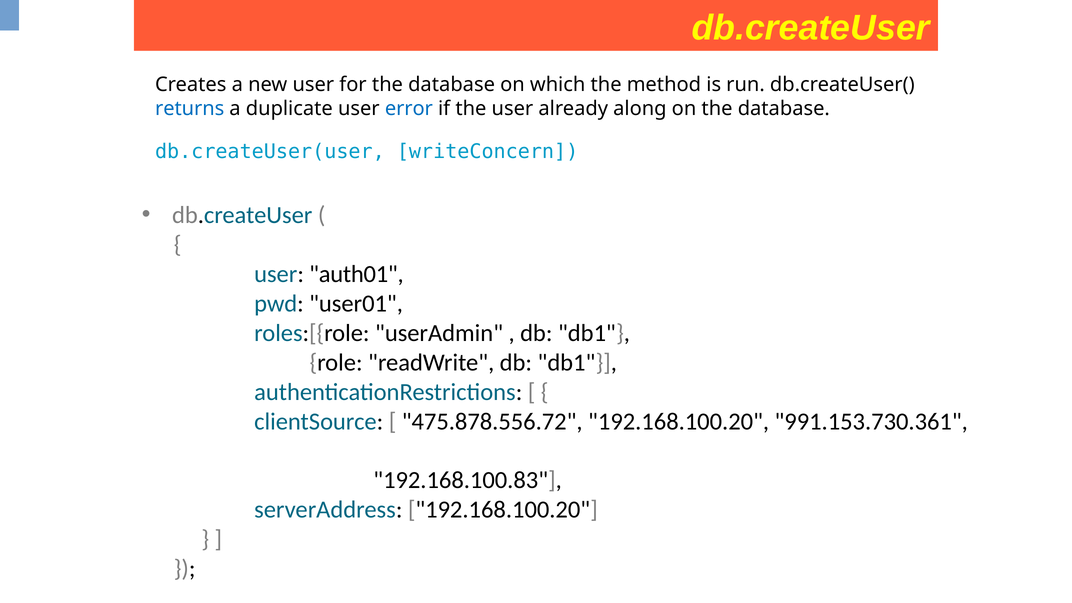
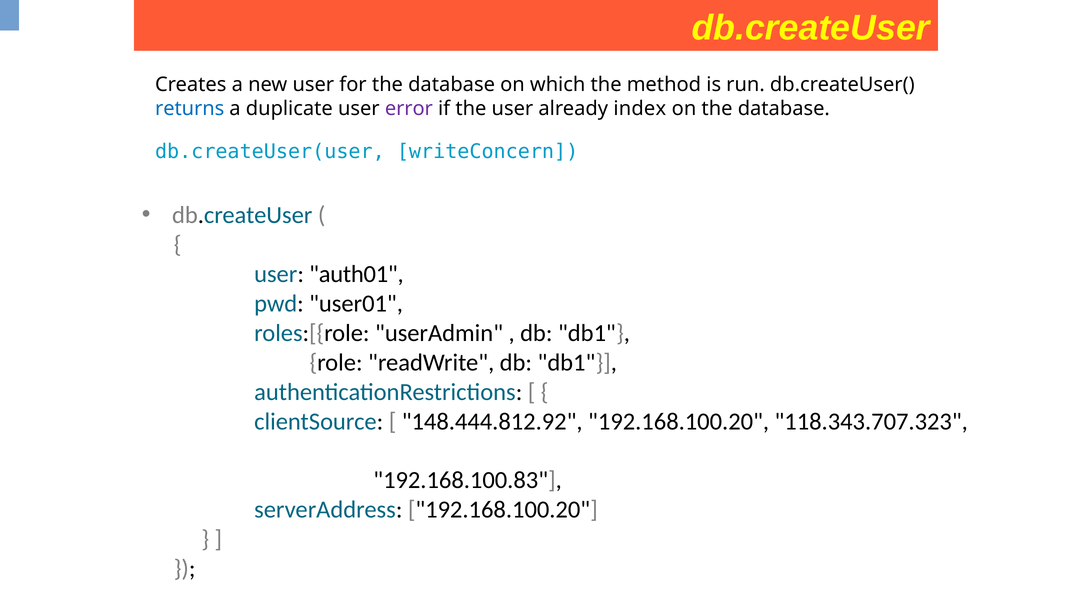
error colour: blue -> purple (409, 109)
along: along -> index (640, 109)
475.878.556.72: 475.878.556.72 -> 148.444.812.92 (492, 421)
991.153.730.361: 991.153.730.361 -> 118.343.707.323 (871, 421)
